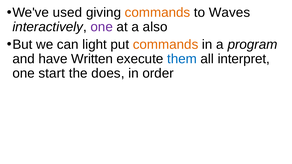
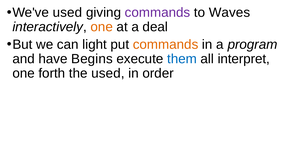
commands colour: orange -> purple (157, 13)
one colour: purple -> orange (102, 27)
also: also -> deal (155, 27)
Written: Written -> Begins (92, 59)
start: start -> forth (52, 73)
the does: does -> used (108, 73)
